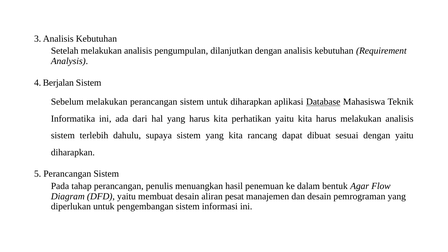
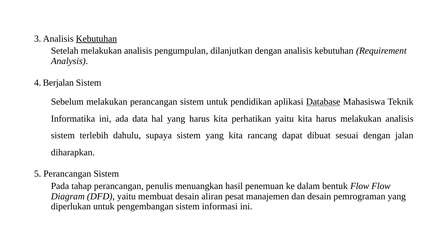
Kebutuhan underline: none -> present (96, 39)
untuk diharapkan: diharapkan -> pendidikan (251, 102)
dari: dari -> data (140, 119)
dengan yaitu: yaitu -> jalan (404, 136)
bentuk Agar: Agar -> Flow (360, 186)
